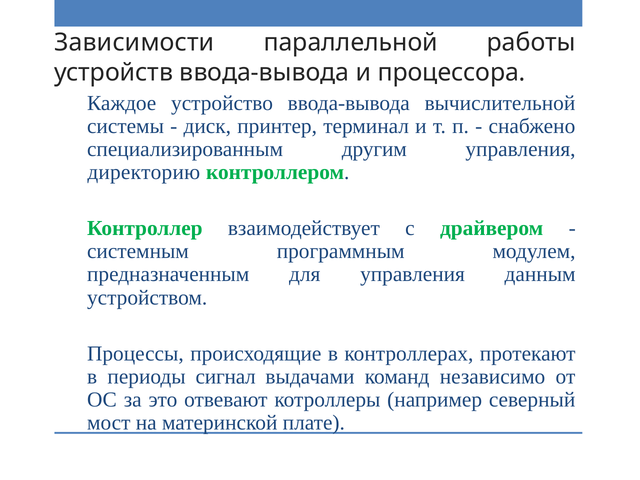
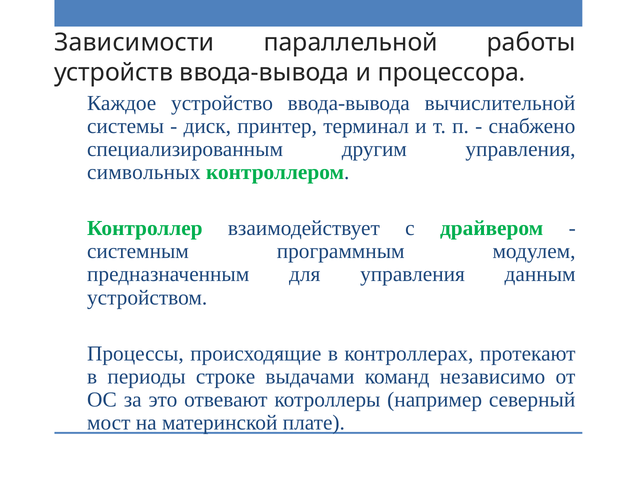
директорию: директорию -> символьных (144, 172)
сигнал: сигнал -> строке (226, 377)
